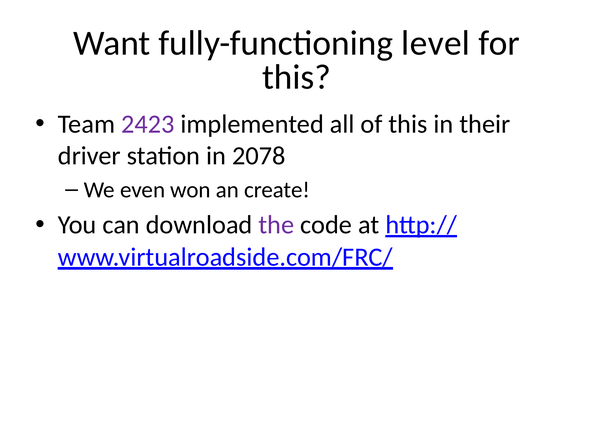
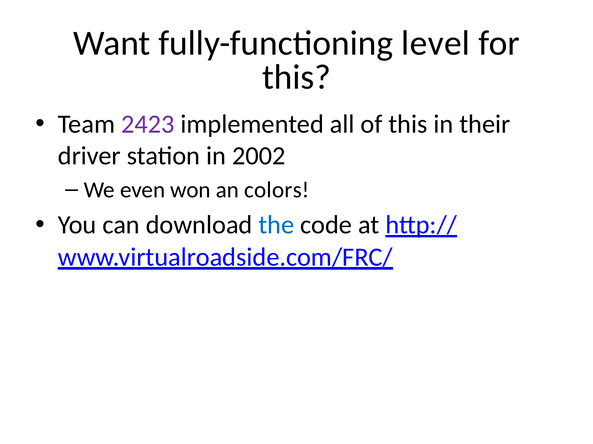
2078: 2078 -> 2002 (259, 156)
create: create -> colors (277, 190)
the colour: purple -> blue (276, 225)
